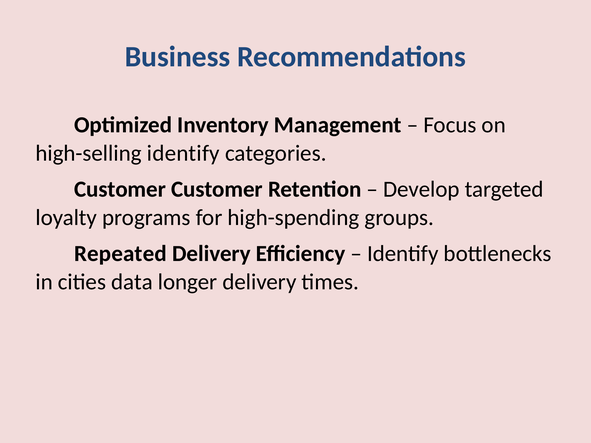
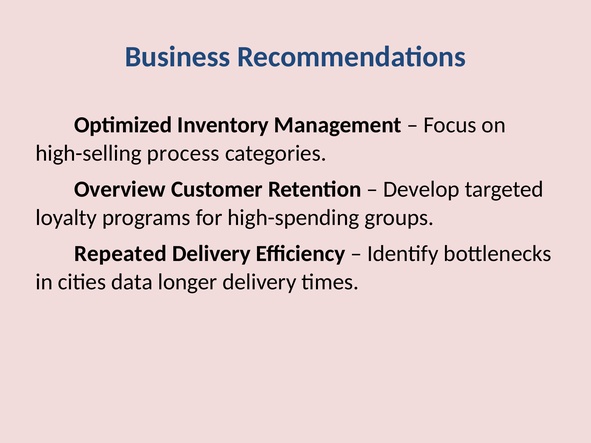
high-selling identify: identify -> process (183, 153)
Customer: Customer -> Overview (120, 189)
